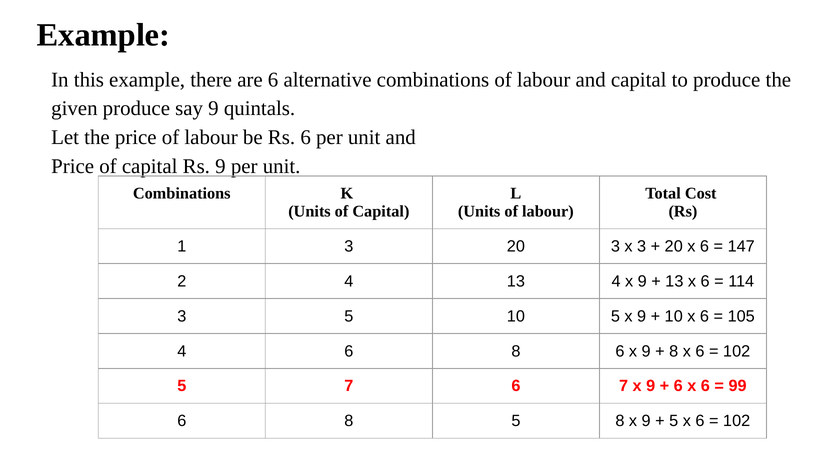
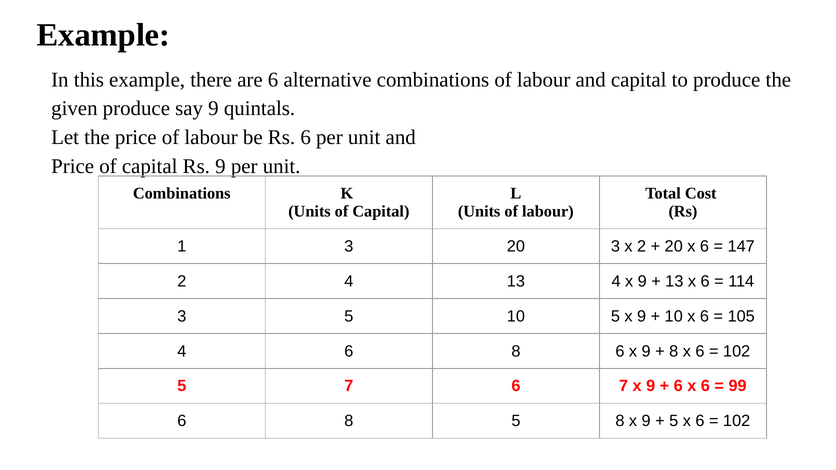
x 3: 3 -> 2 (642, 247)
